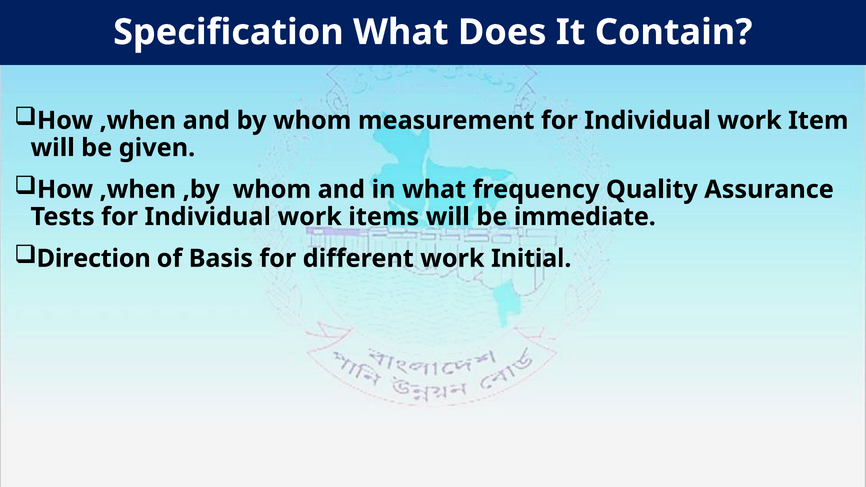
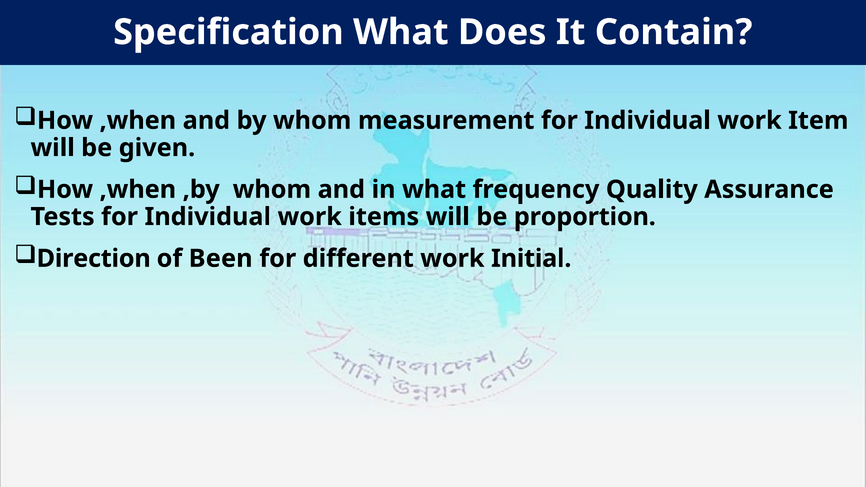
immediate: immediate -> proportion (585, 217)
Basis: Basis -> Been (221, 259)
